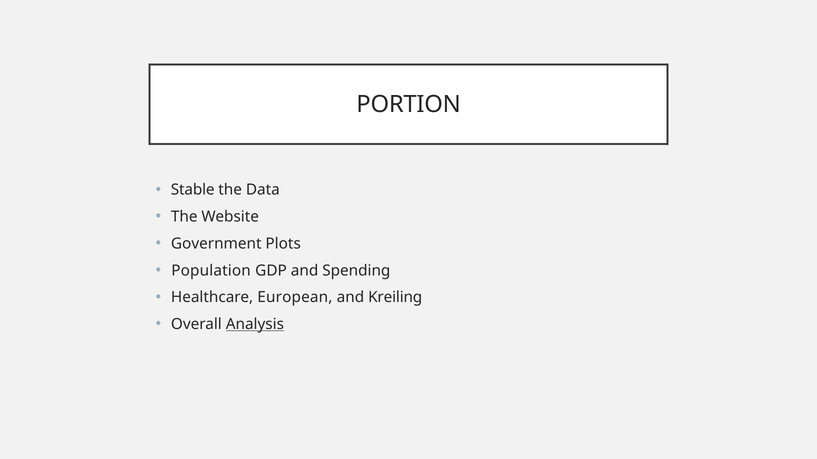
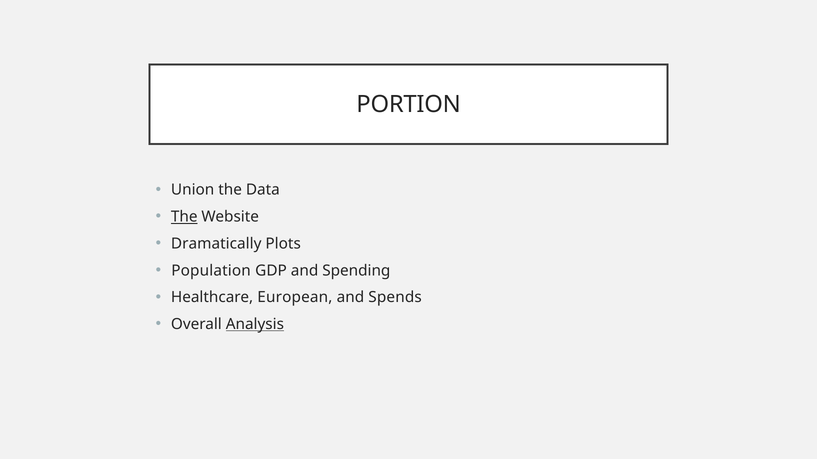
Stable: Stable -> Union (193, 190)
The underline: none -> present (184, 217)
Government: Government -> Dramatically (216, 244)
Kreiling: Kreiling -> Spends (395, 298)
